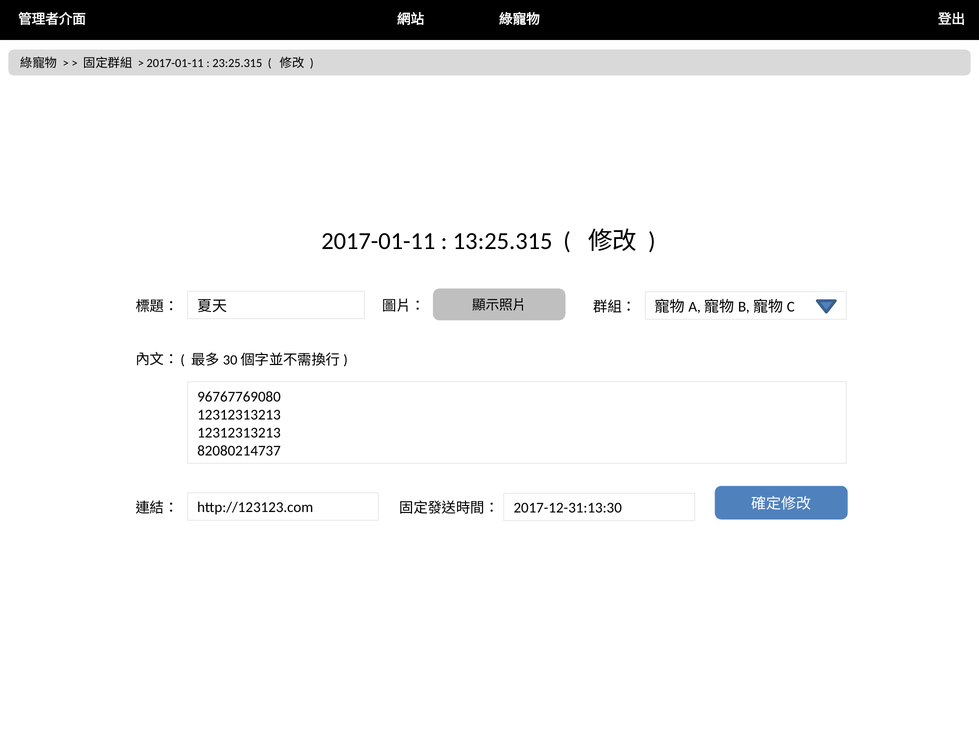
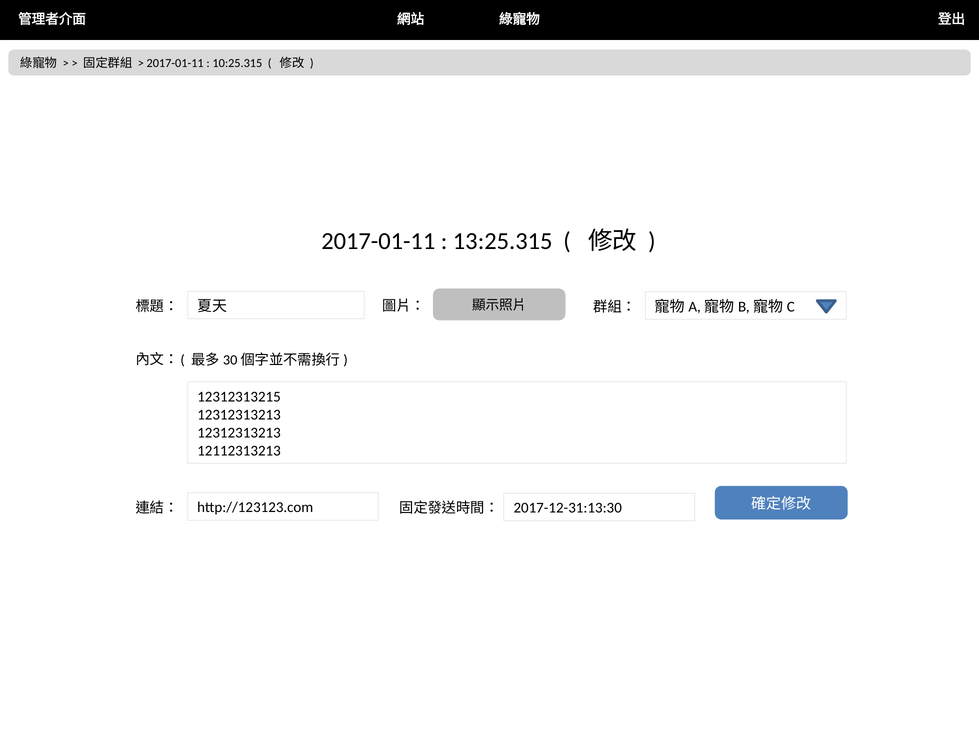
23:25.315: 23:25.315 -> 10:25.315 (237, 63)
96767769080: 96767769080 -> 12312313215 (239, 397)
82080214737: 82080214737 -> 12112313213 (239, 451)
